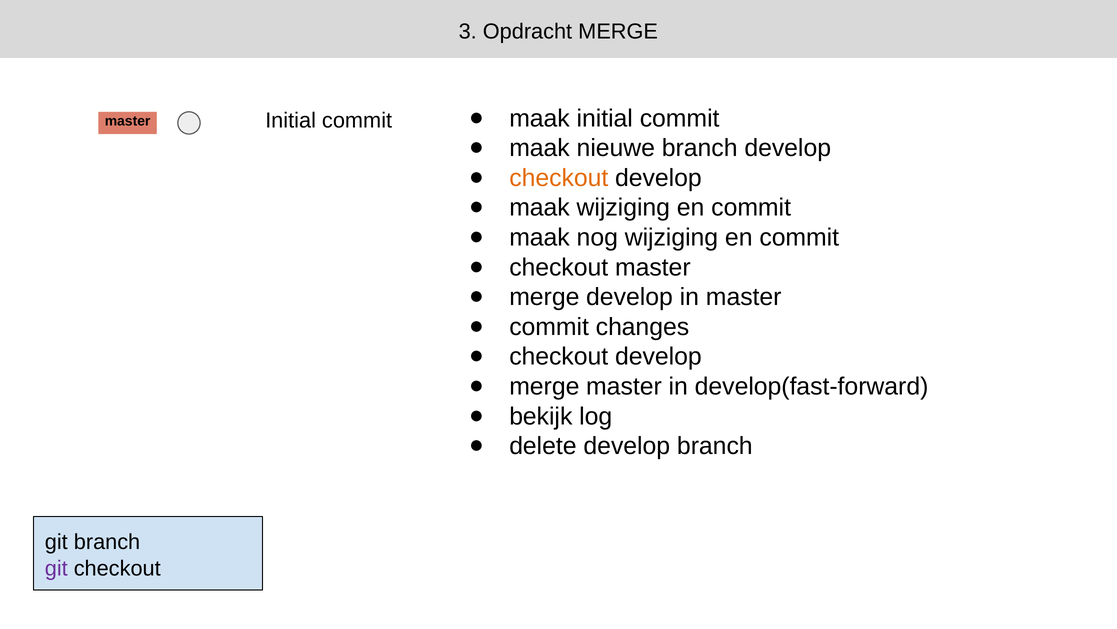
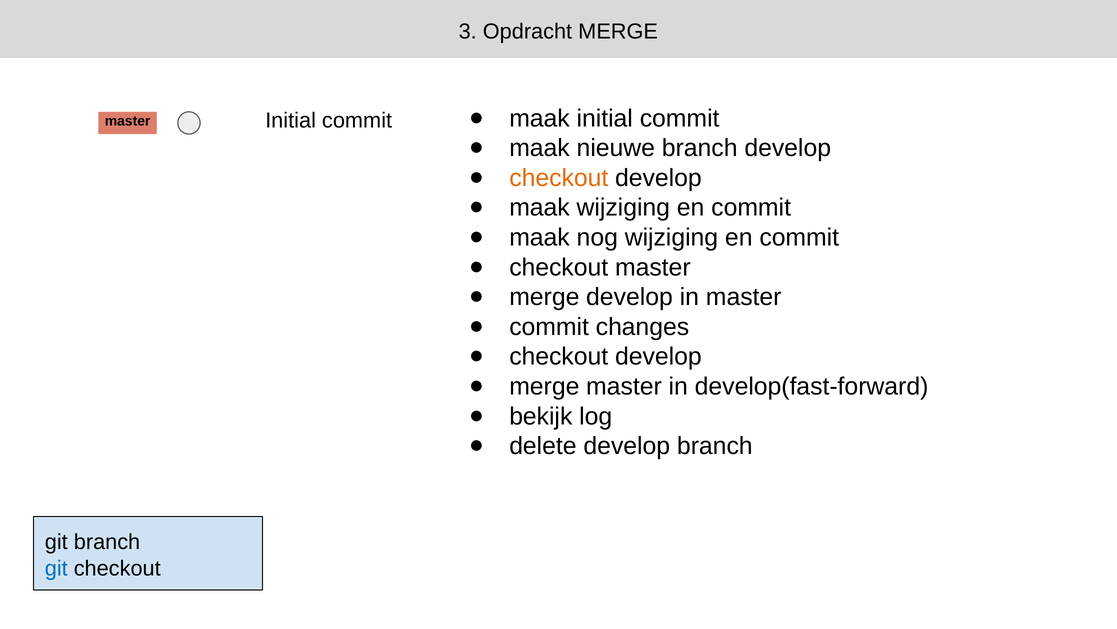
git colour: purple -> blue (56, 568)
